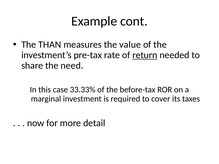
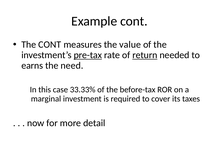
The THAN: THAN -> CONT (50, 45)
pre-tax underline: none -> present (88, 55)
share: share -> earns (32, 66)
